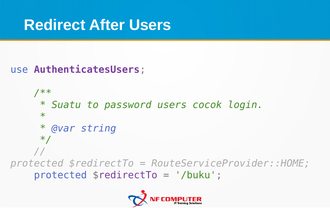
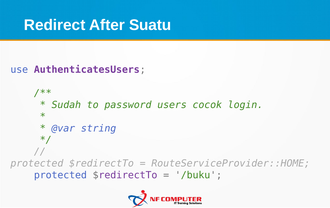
After Users: Users -> Suatu (150, 25)
Suatu: Suatu -> Sudah (66, 105)
